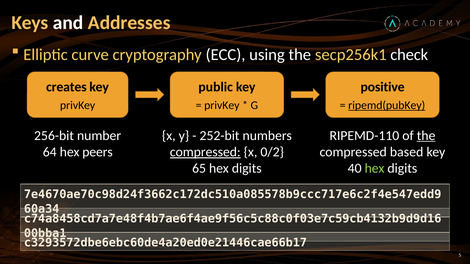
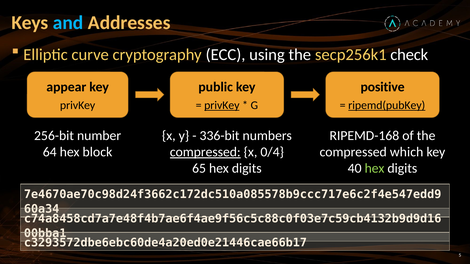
and colour: white -> light blue (68, 23)
creates: creates -> appear (66, 87)
privKey underline: none -> present (222, 105)
252-bit: 252-bit -> 336-bit (220, 136)
RIPEMD-110: RIPEMD-110 -> RIPEMD-168 (364, 136)
the underline: present -> none (426, 136)
peers: peers -> block (97, 152)
0/2: 0/2 -> 0/4 (272, 152)
based: based -> which (407, 152)
